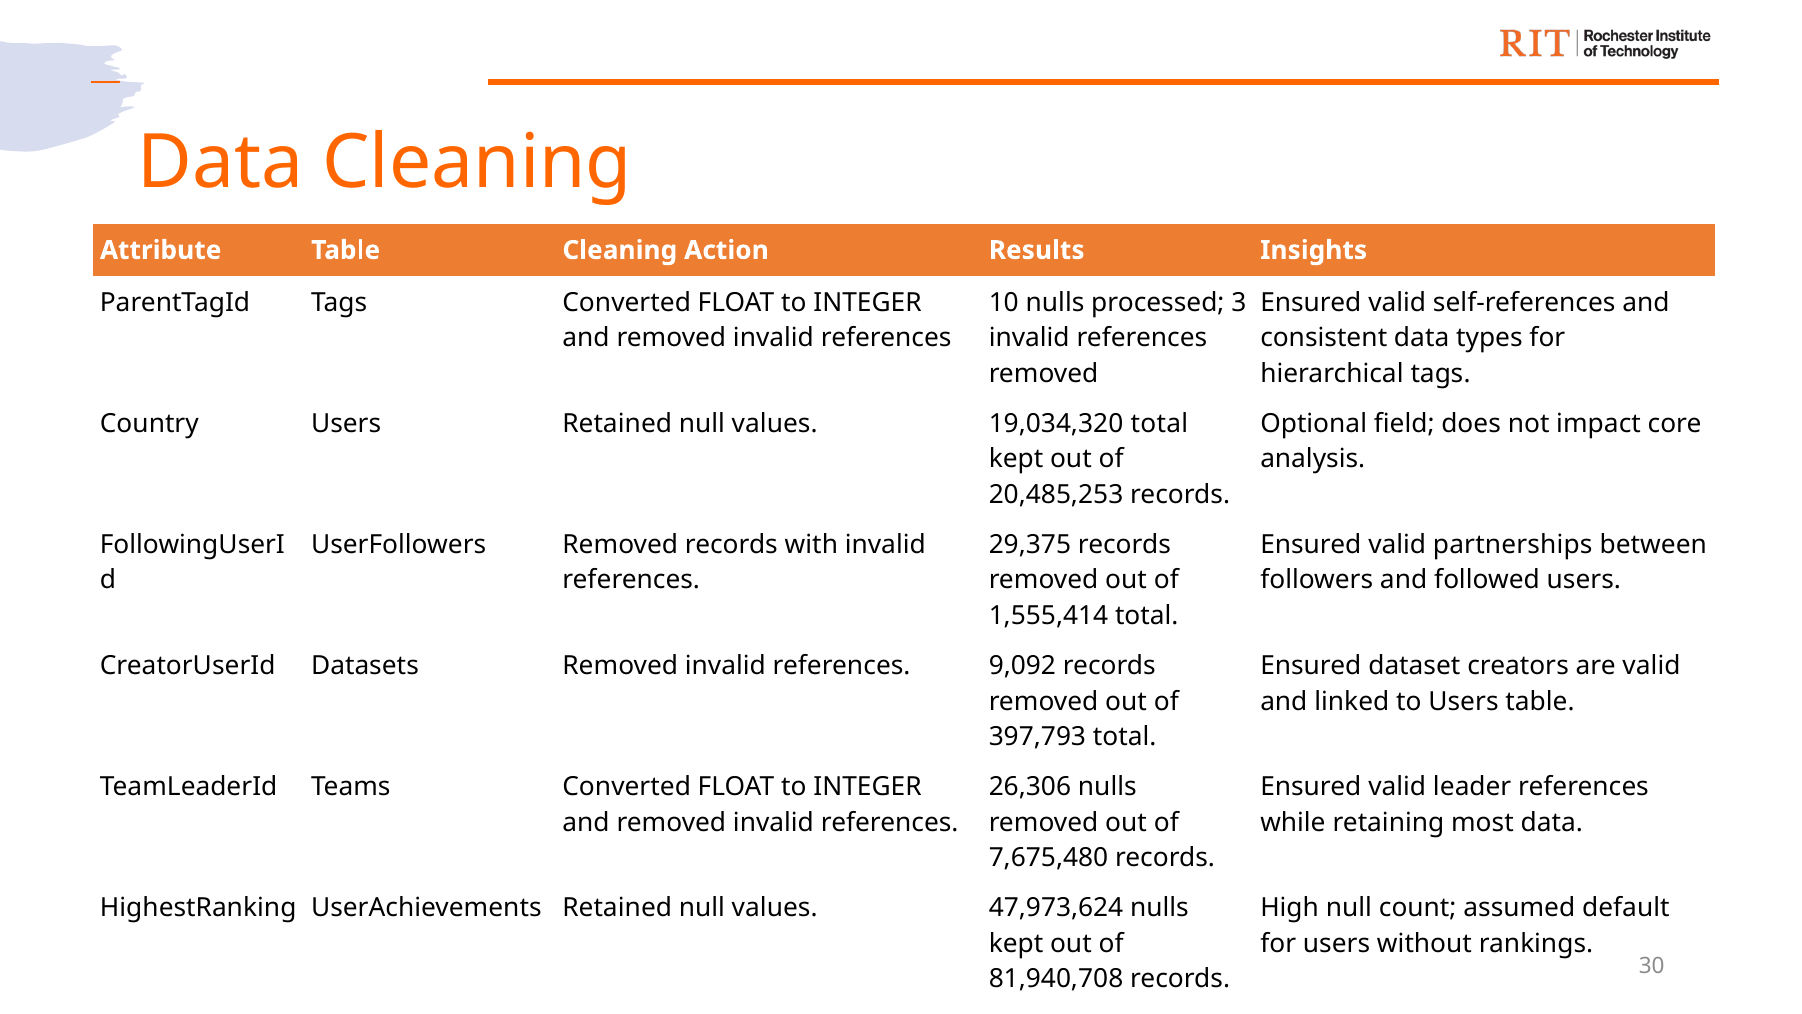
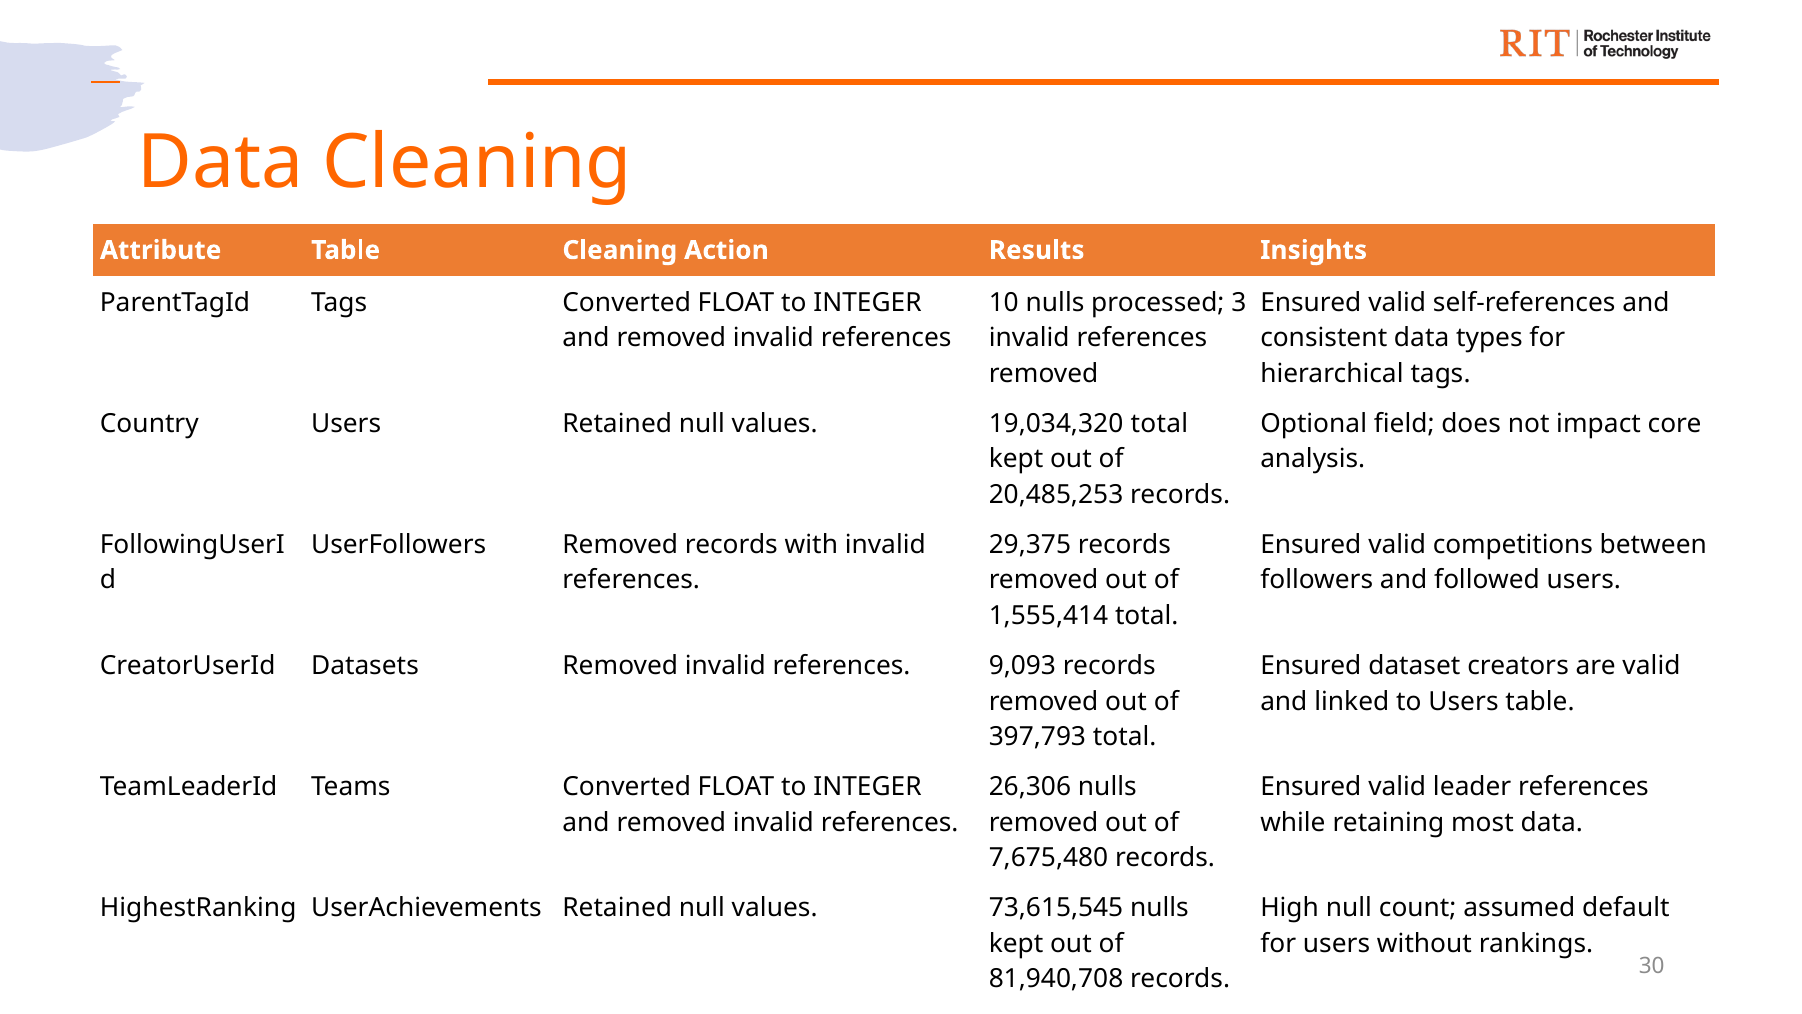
partnerships: partnerships -> competitions (1513, 544)
9,092: 9,092 -> 9,093 (1022, 665)
47,973,624: 47,973,624 -> 73,615,545 (1056, 907)
